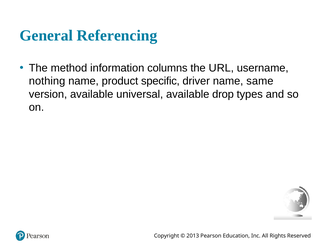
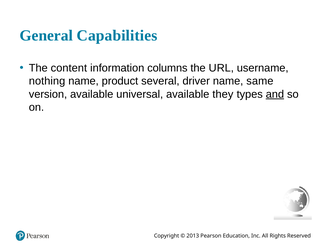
Referencing: Referencing -> Capabilities (117, 36)
method: method -> content (69, 68)
specific: specific -> several (160, 81)
drop: drop -> they (223, 94)
and underline: none -> present (275, 94)
